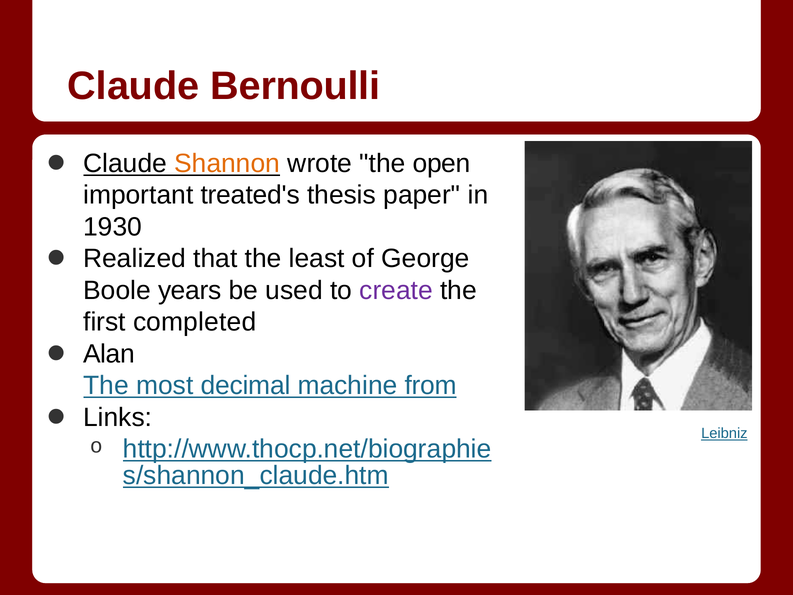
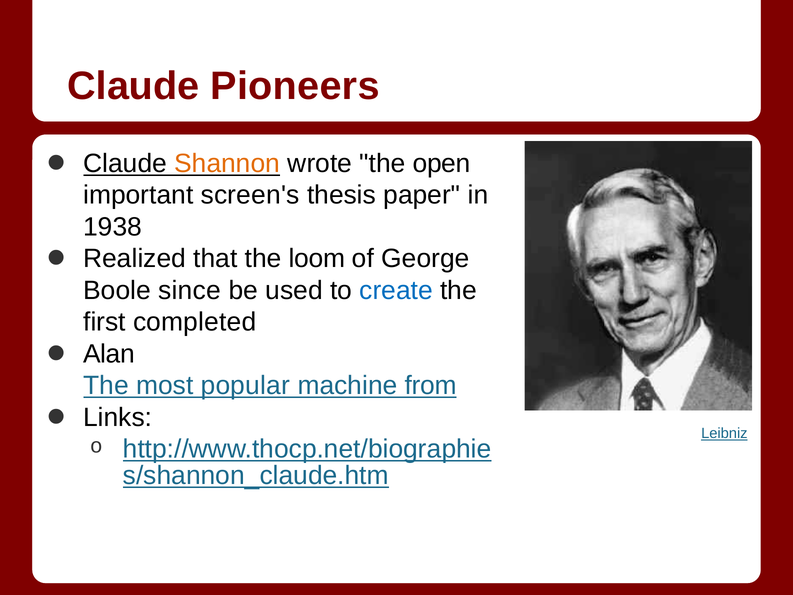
Bernoulli: Bernoulli -> Pioneers (295, 86)
treated's: treated's -> screen's (250, 195)
1930: 1930 -> 1938 (113, 227)
least: least -> loom (317, 259)
years: years -> since (190, 290)
create colour: purple -> blue (396, 290)
decimal: decimal -> popular (245, 385)
